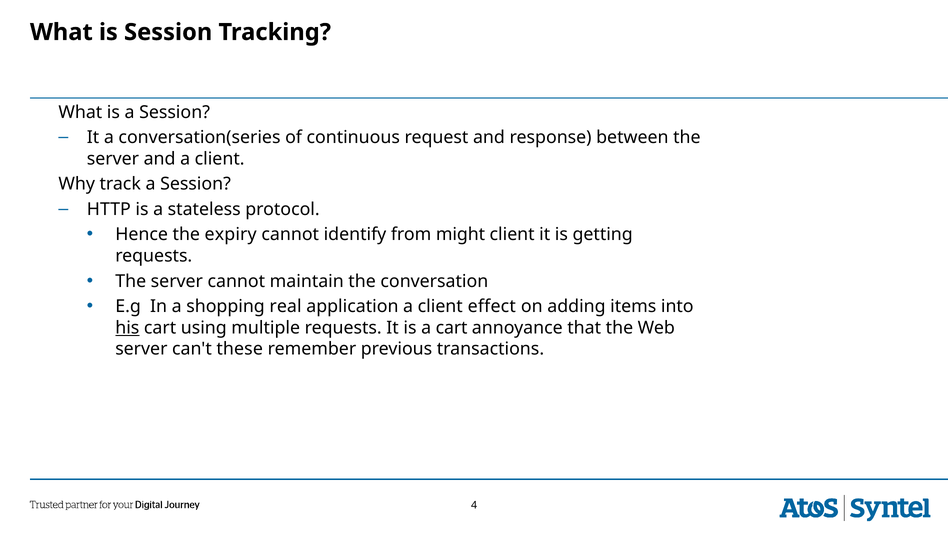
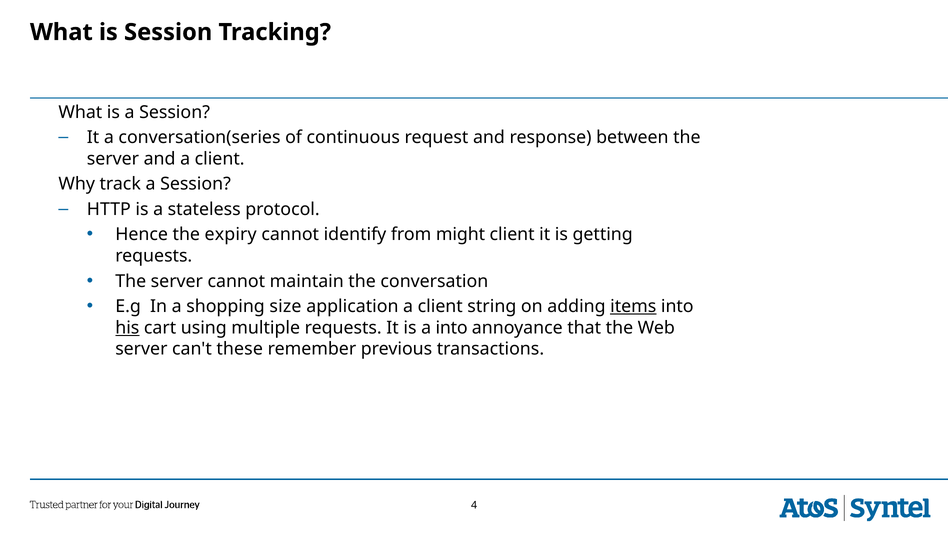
real: real -> size (286, 307)
effect: effect -> string (492, 307)
items underline: none -> present (633, 307)
a cart: cart -> into (452, 328)
